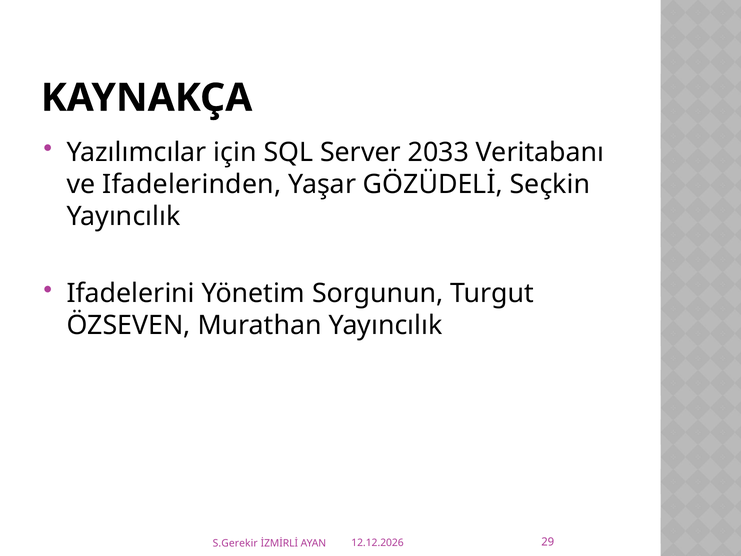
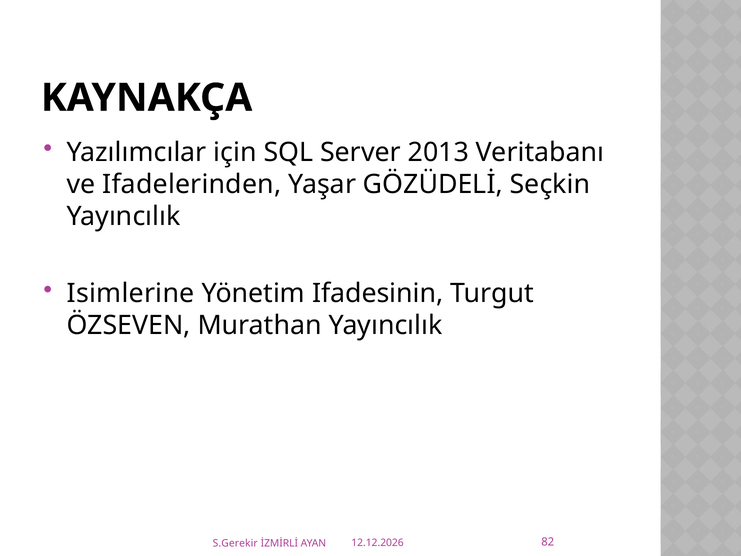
2033: 2033 -> 2013 (438, 152)
Ifadelerini: Ifadelerini -> Isimlerine (131, 293)
Sorgunun: Sorgunun -> Ifadesinin (378, 293)
29: 29 -> 82 (548, 542)
